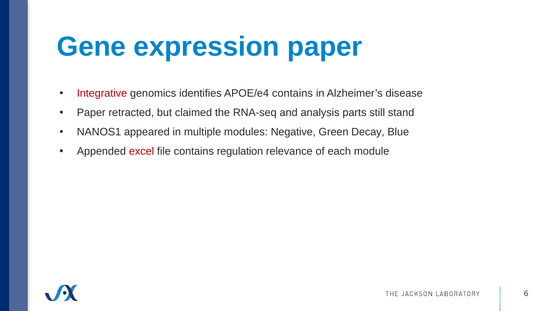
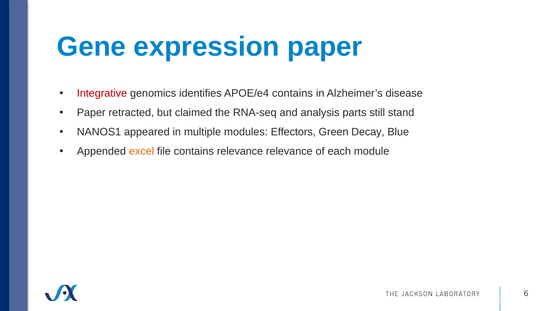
Negative: Negative -> Effectors (293, 132)
excel colour: red -> orange (142, 151)
contains regulation: regulation -> relevance (240, 151)
